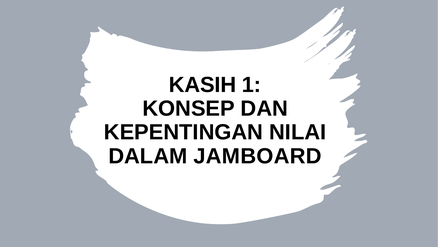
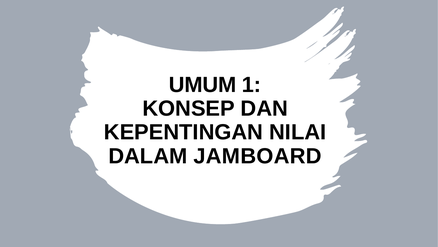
KASIH: KASIH -> UMUM (203, 85)
